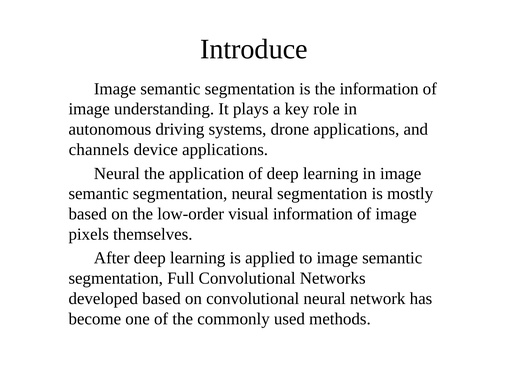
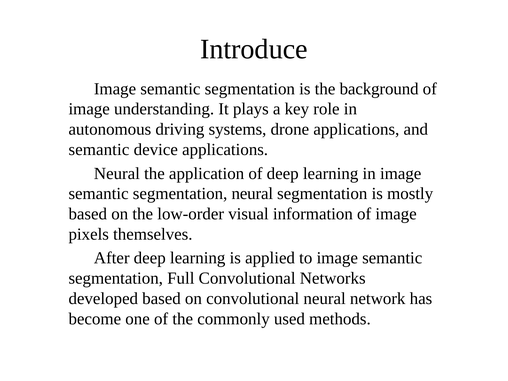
the information: information -> background (379, 89)
channels: channels -> semantic (99, 150)
